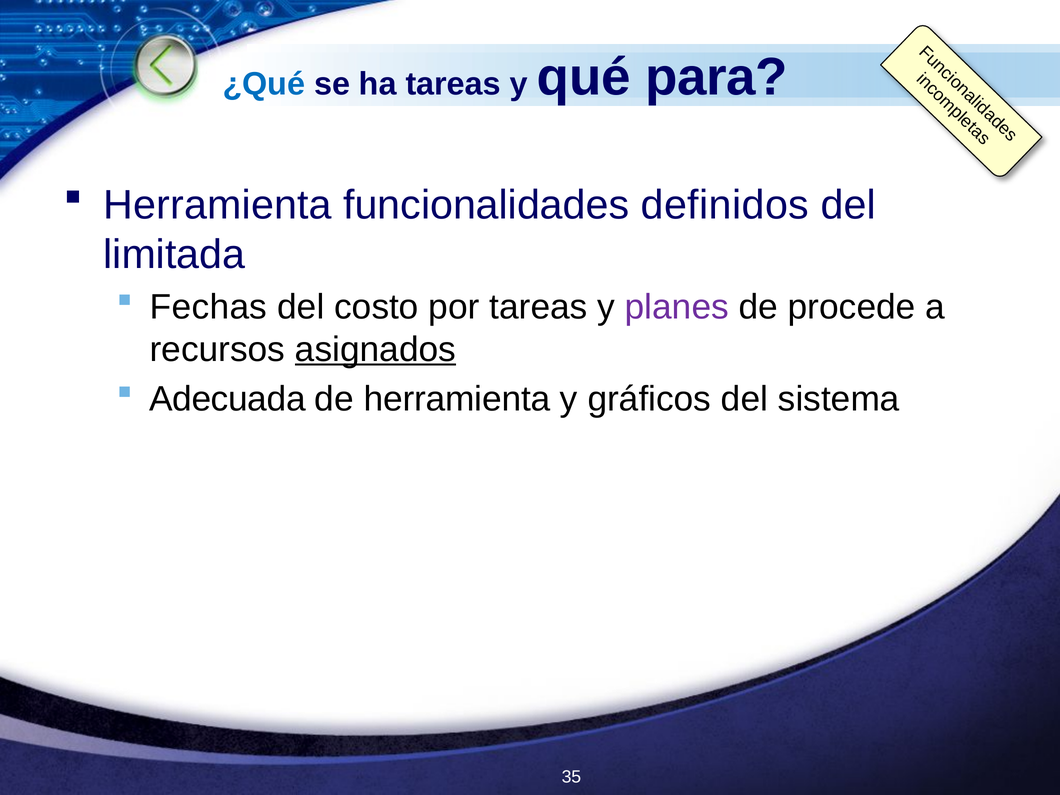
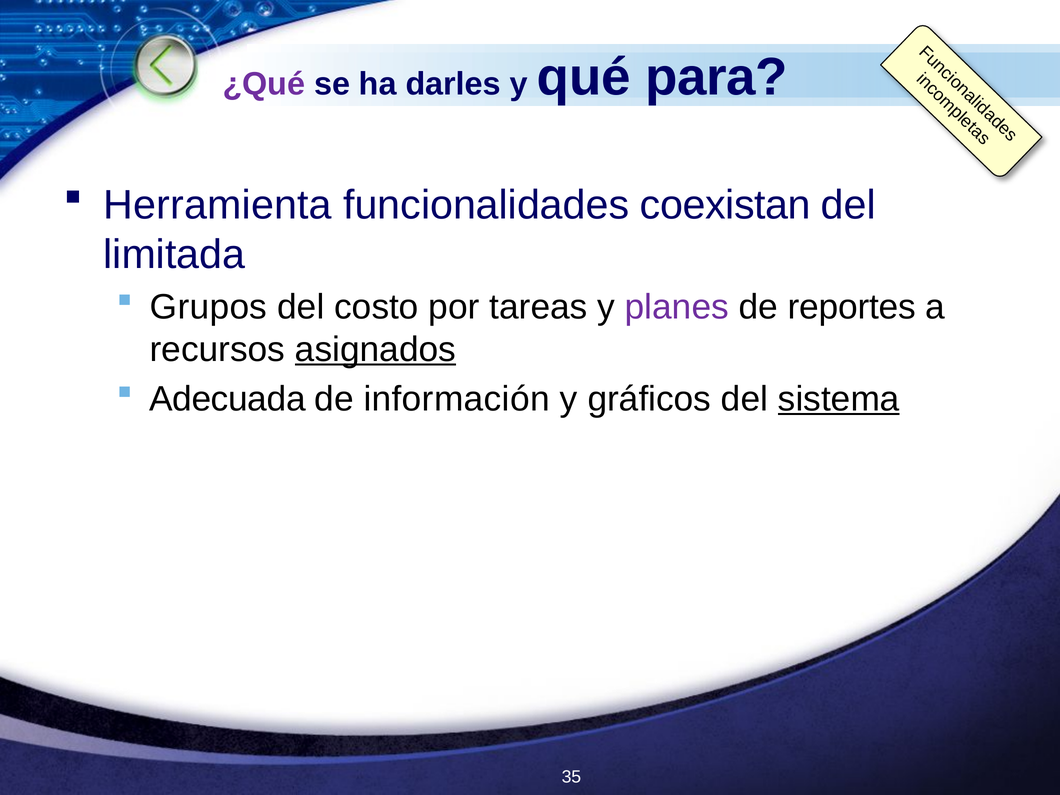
¿Qué colour: blue -> purple (264, 84)
ha tareas: tareas -> darles (453, 84)
definidos: definidos -> coexistan (725, 205)
Fechas: Fechas -> Grupos (208, 307)
procede: procede -> reportes (852, 307)
de herramienta: herramienta -> información (457, 399)
sistema underline: none -> present (839, 399)
